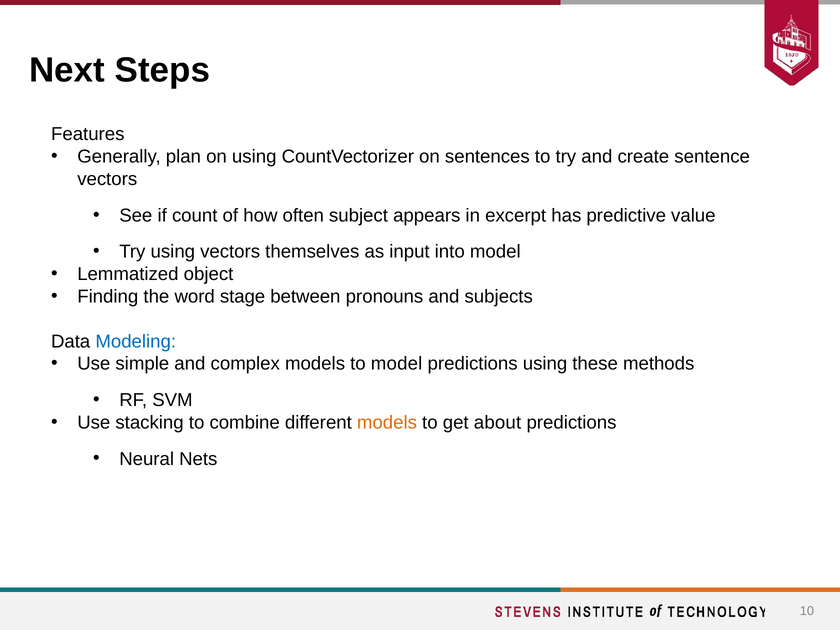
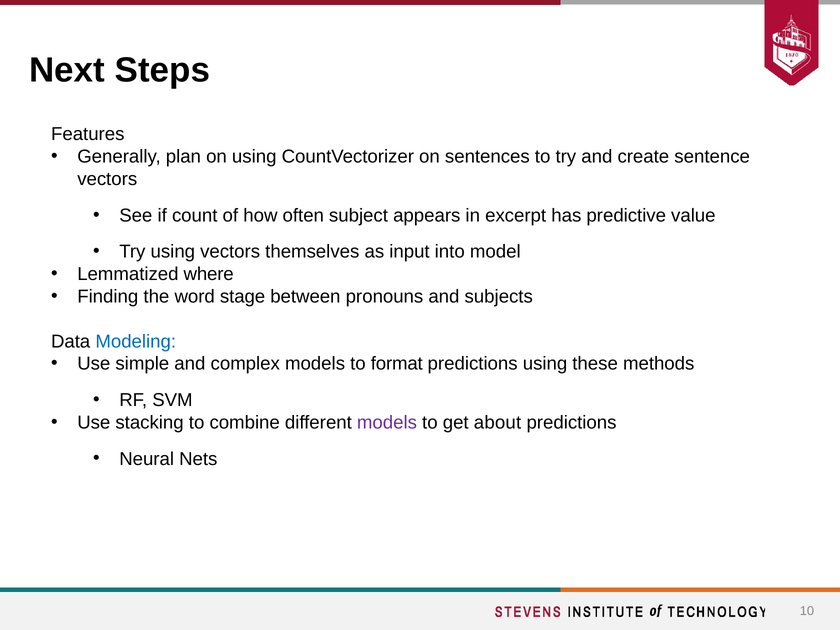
object: object -> where (209, 274)
to model: model -> format (397, 364)
models colour: orange -> purple (387, 423)
